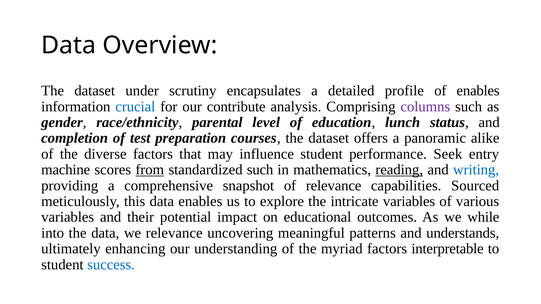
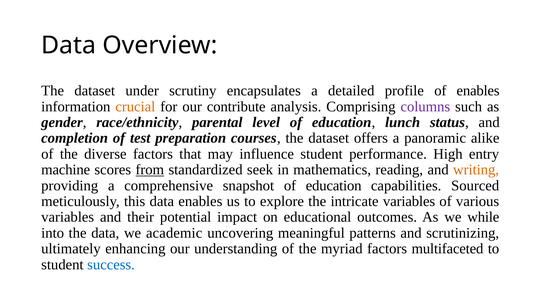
crucial colour: blue -> orange (135, 107)
Seek: Seek -> High (448, 154)
standardized such: such -> seek (260, 170)
reading underline: present -> none (399, 170)
writing colour: blue -> orange (476, 170)
snapshot of relevance: relevance -> education (334, 186)
we relevance: relevance -> academic (174, 233)
understands: understands -> scrutinizing (463, 233)
interpretable: interpretable -> multifaceted (447, 249)
